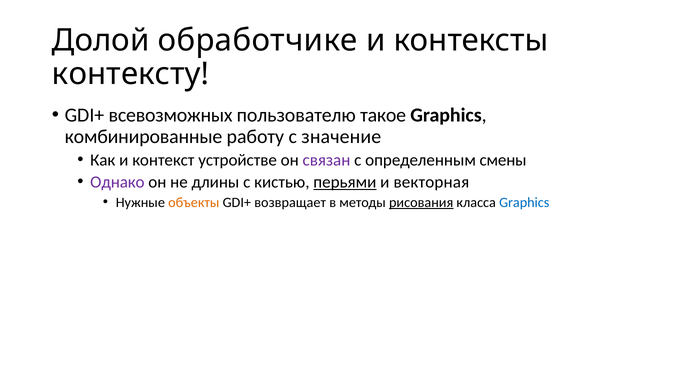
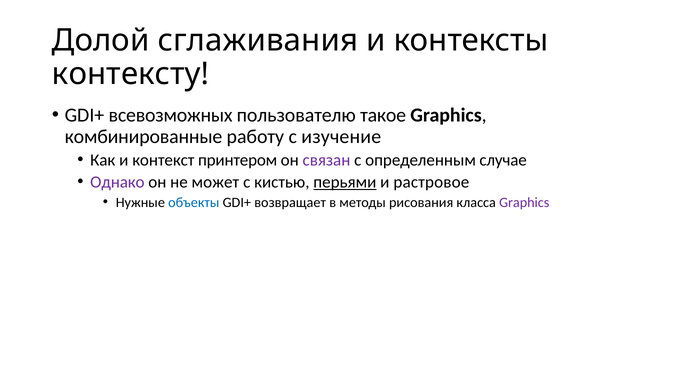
обработчике: обработчике -> сглаживания (258, 40)
значение: значение -> изучение (341, 137)
устройстве: устройстве -> принтером (238, 160)
смены: смены -> случае (503, 160)
длины: длины -> может (215, 182)
векторная: векторная -> растровое (431, 182)
объекты colour: orange -> blue (194, 202)
рисования underline: present -> none (421, 202)
Graphics colour: blue -> purple (524, 202)
